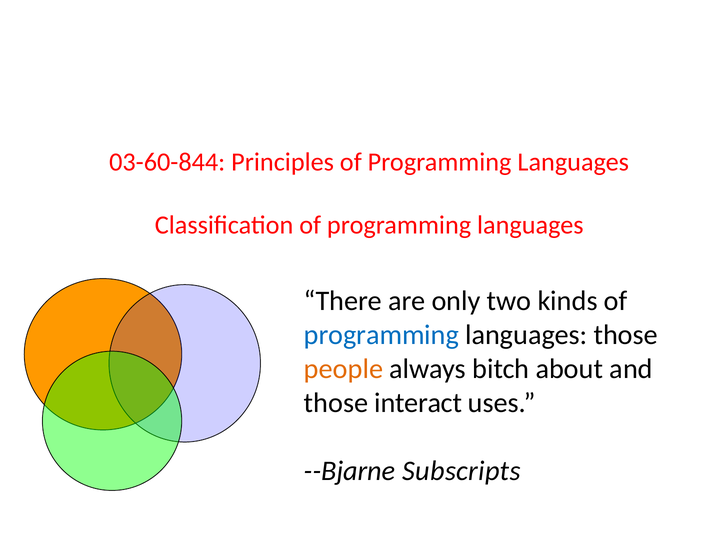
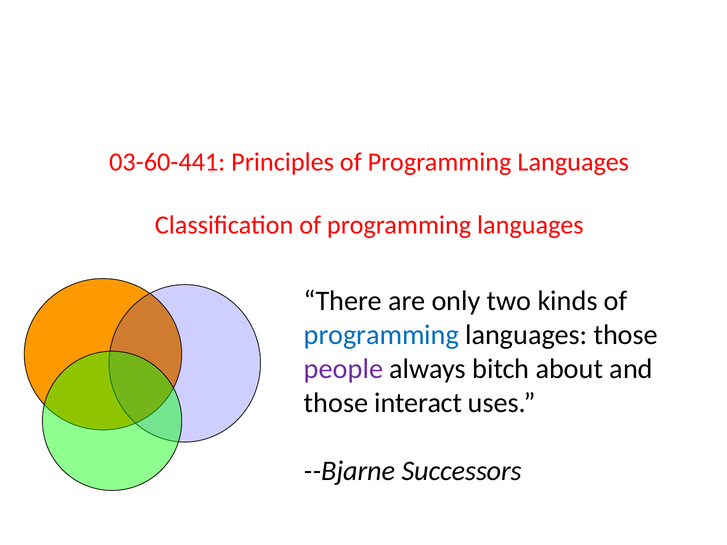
03-60-844: 03-60-844 -> 03-60-441 (167, 162)
people colour: orange -> purple (344, 369)
Subscripts: Subscripts -> Successors (462, 471)
